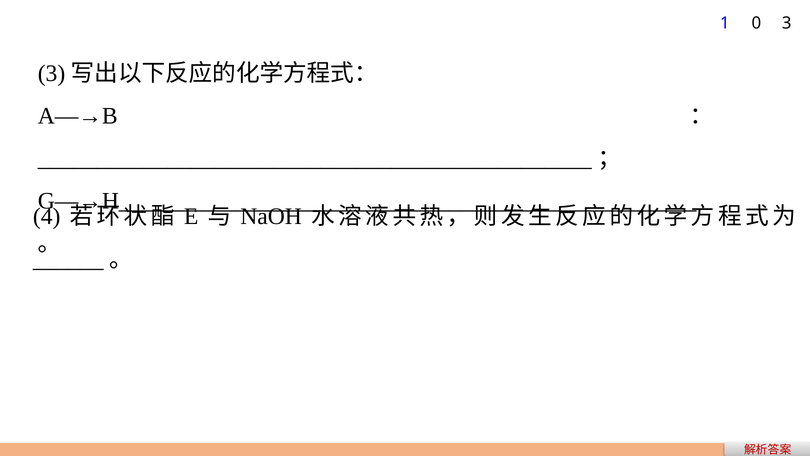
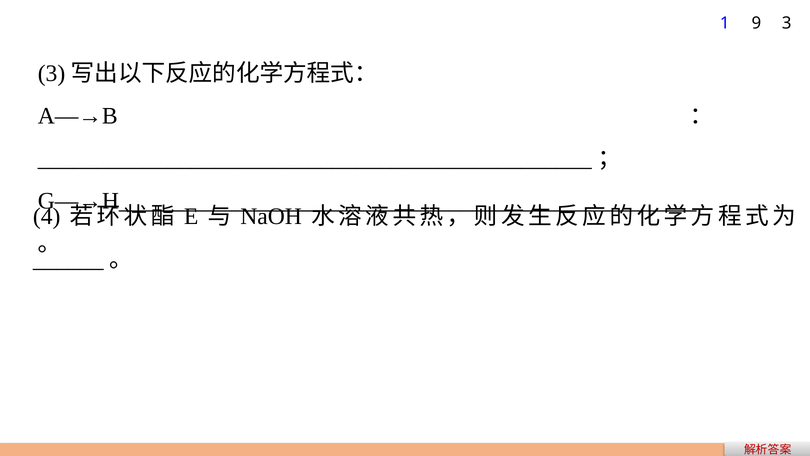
0: 0 -> 9 (756, 23)
